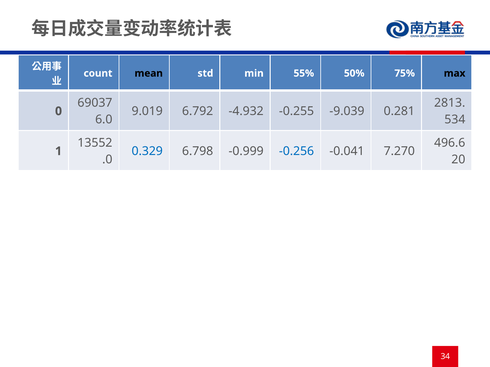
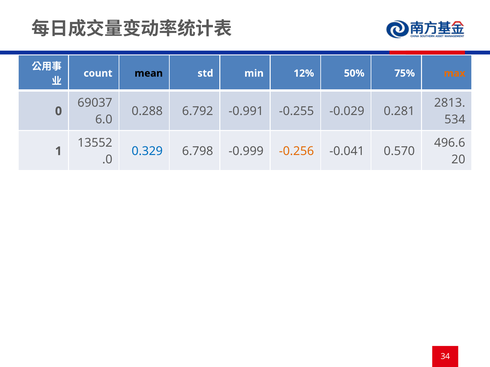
55%: 55% -> 12% (304, 73)
max colour: black -> orange (455, 73)
9.019: 9.019 -> 0.288 (147, 111)
-4.932: -4.932 -> -0.991 (246, 111)
-9.039: -9.039 -> -0.029 (347, 111)
-0.256 colour: blue -> orange (297, 151)
7.270: 7.270 -> 0.570 (399, 151)
